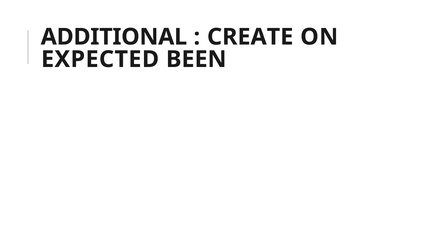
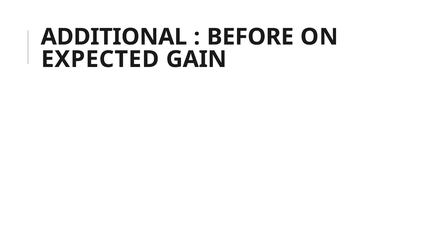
CREATE: CREATE -> BEFORE (250, 37)
BEEN: BEEN -> GAIN (196, 59)
